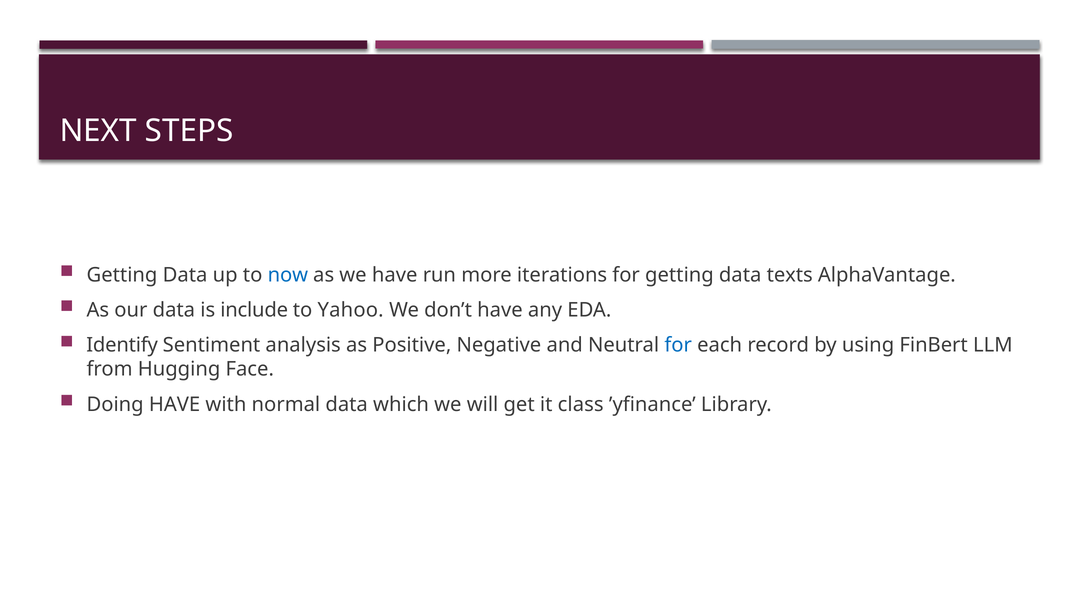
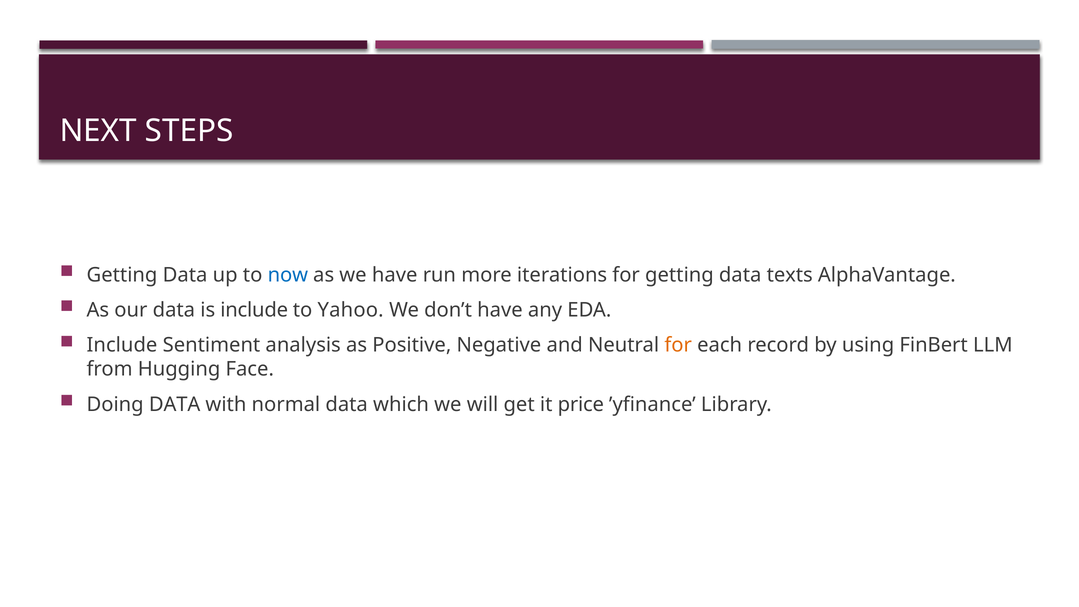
Identify: Identify -> Include (122, 345)
for colour: blue -> orange (678, 345)
Doing HAVE: HAVE -> DATA (175, 404)
class: class -> price (581, 404)
